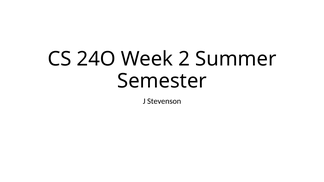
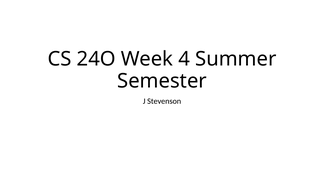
2: 2 -> 4 (184, 59)
